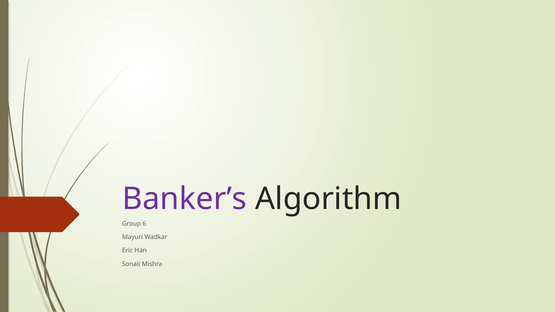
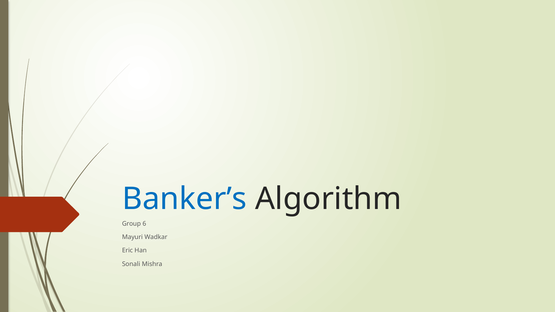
Banker’s colour: purple -> blue (184, 199)
